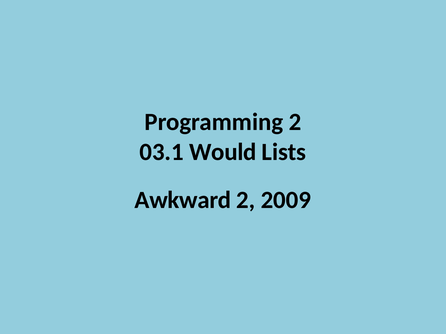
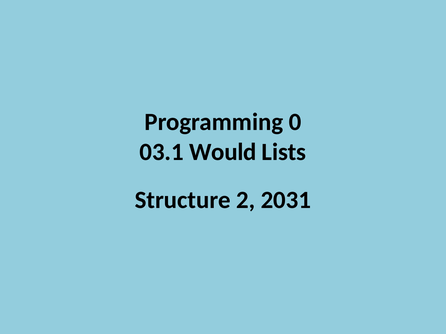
Programming 2: 2 -> 0 (295, 122)
Awkward: Awkward -> Structure (183, 200)
2009: 2009 -> 2031 (286, 200)
